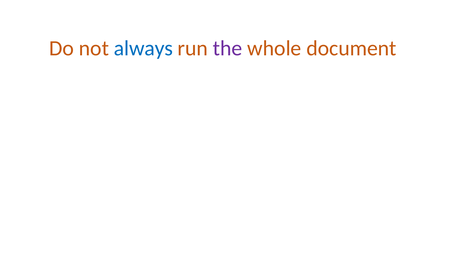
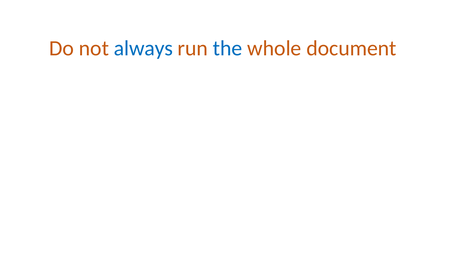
the colour: purple -> blue (228, 48)
